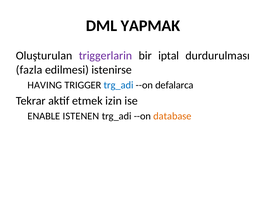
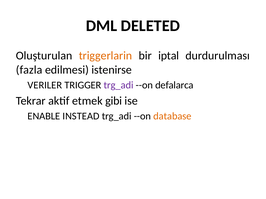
YAPMAK: YAPMAK -> DELETED (150, 26)
triggerlarin colour: purple -> orange (105, 56)
HAVING: HAVING -> VERILER (45, 85)
trg_adi colour: blue -> purple (119, 85)
izin: izin -> gibi (114, 101)
ISTENEN: ISTENEN -> INSTEAD (81, 116)
